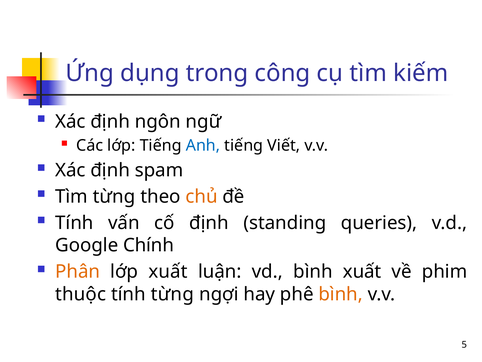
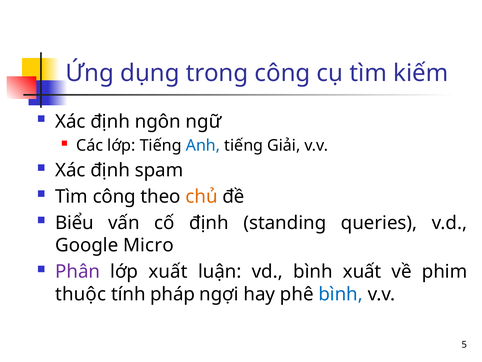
Viết: Viết -> Giải (284, 145)
Tìm từng: từng -> công (114, 196)
Tính: Tính -> Biểu (74, 223)
Chính: Chính -> Micro (148, 245)
Phân colour: orange -> purple (78, 271)
tính từng: từng -> pháp (173, 294)
bình colour: orange -> blue (341, 294)
